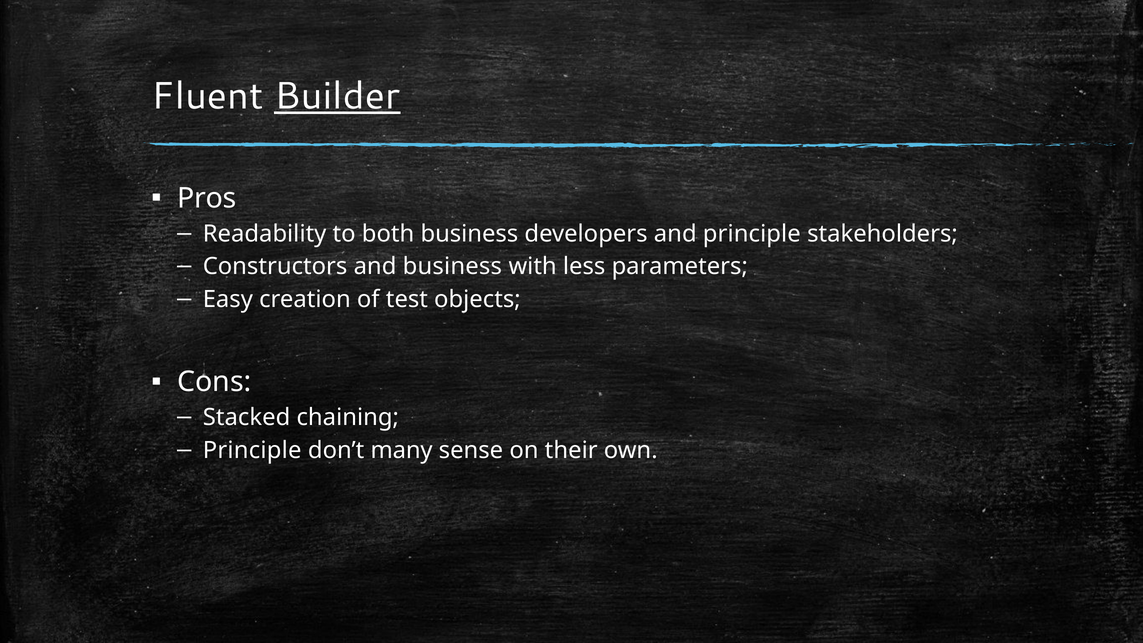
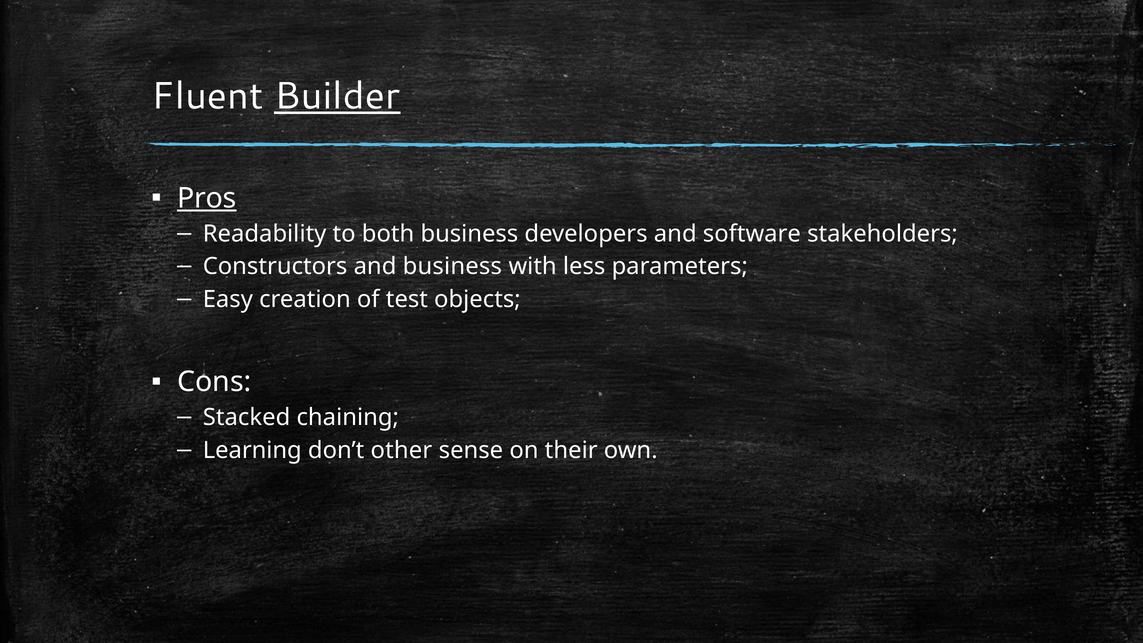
Pros underline: none -> present (207, 198)
and principle: principle -> software (752, 234)
Principle: Principle -> Learning (252, 450)
many: many -> other (401, 450)
